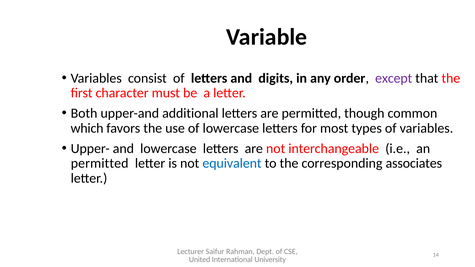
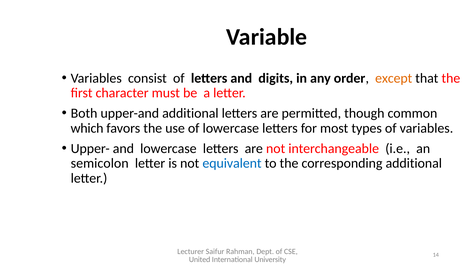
except colour: purple -> orange (394, 78)
permitted: permitted -> semicolon (100, 164)
corresponding associates: associates -> additional (414, 164)
